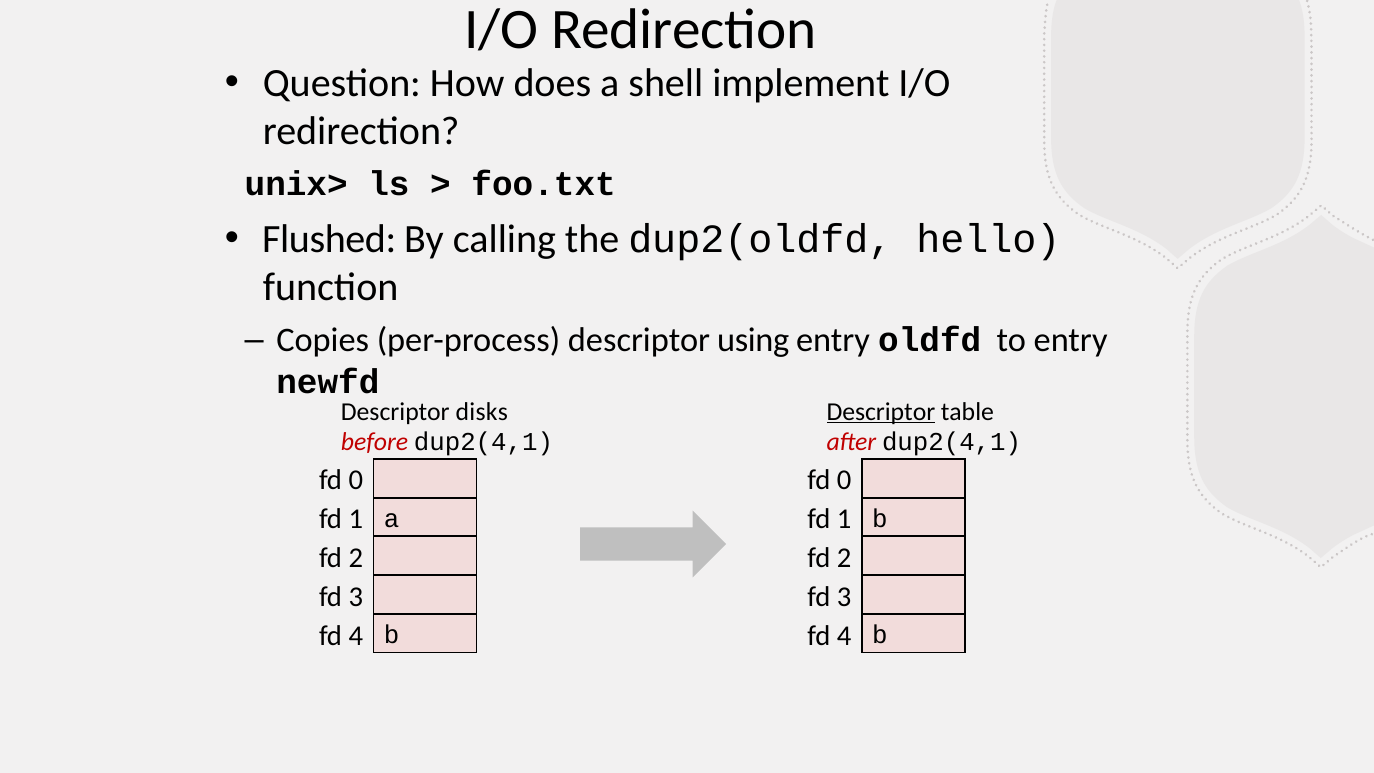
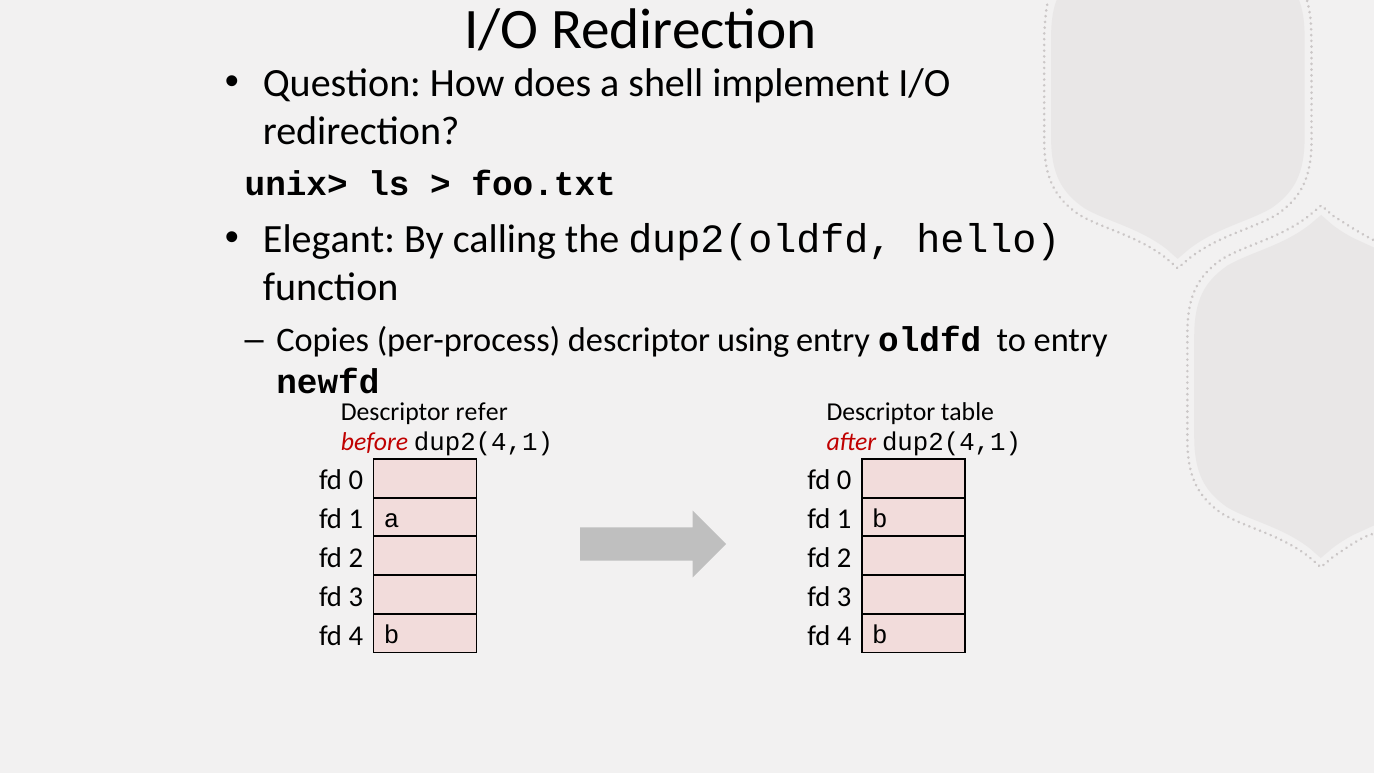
Flushed: Flushed -> Elegant (329, 240)
disks: disks -> refer (482, 411)
Descriptor underline: present -> none (881, 411)
